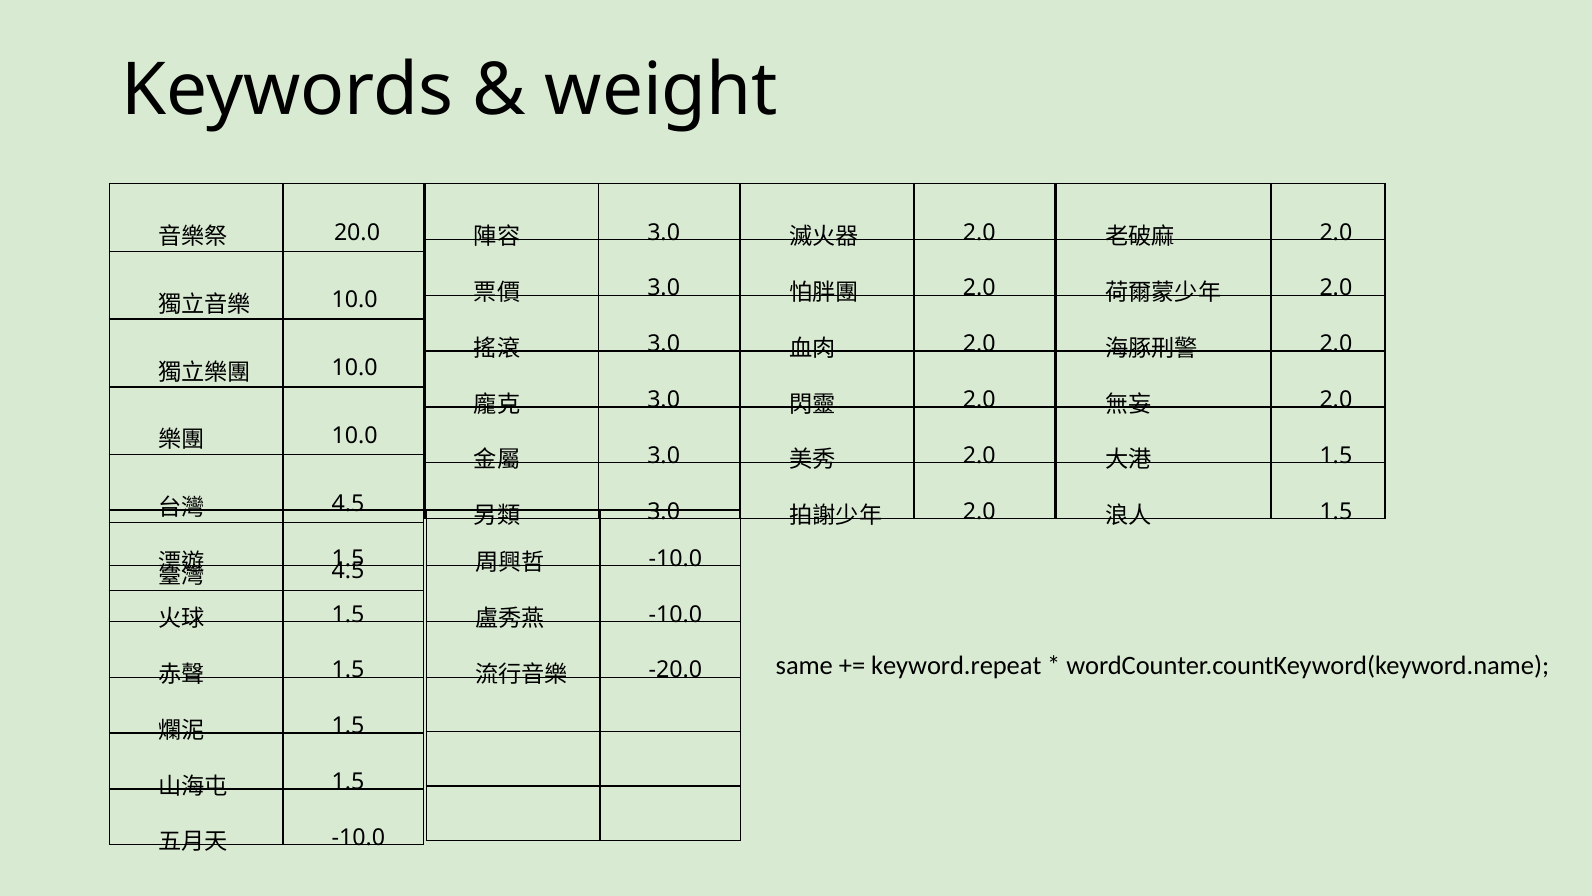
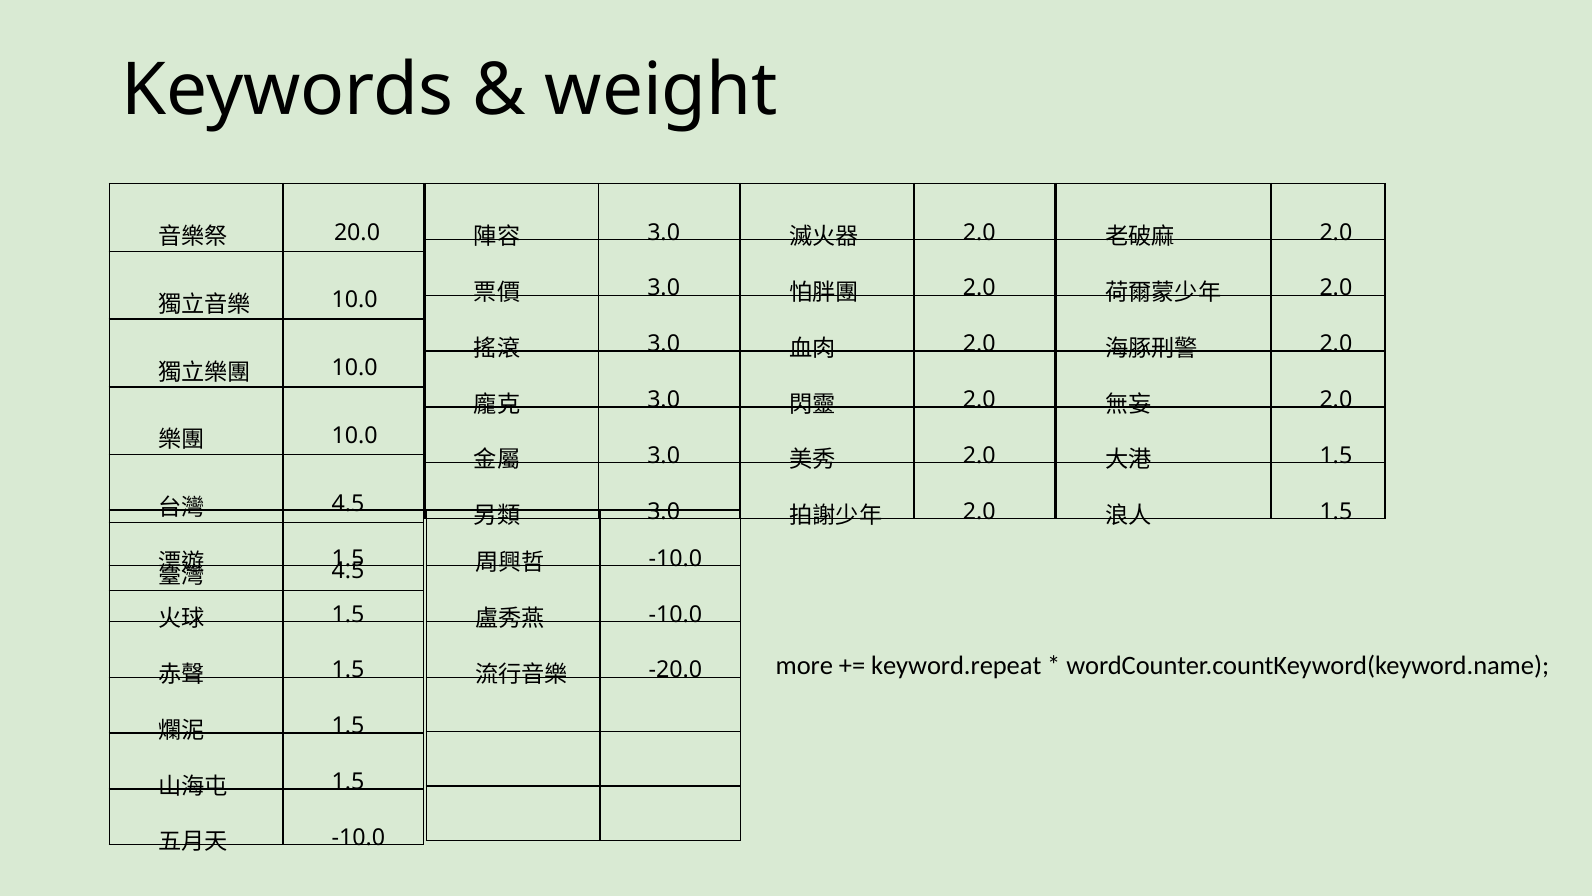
same: same -> more (804, 666)
